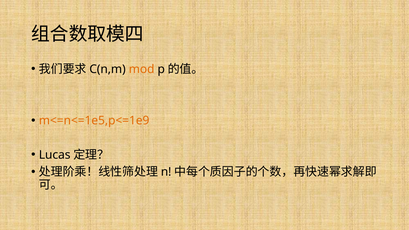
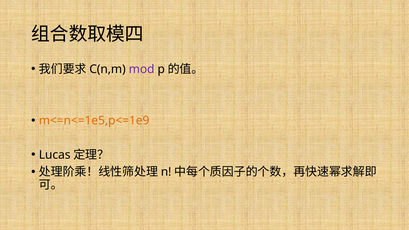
mod colour: orange -> purple (142, 69)
